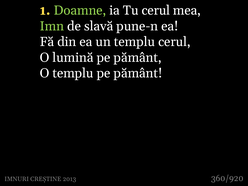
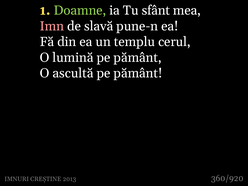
Tu cerul: cerul -> sfânt (156, 10)
Imn colour: light green -> pink (52, 26)
O templu: templu -> ascultă (73, 73)
